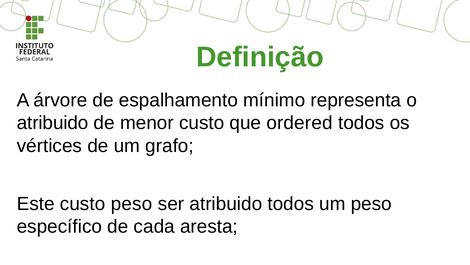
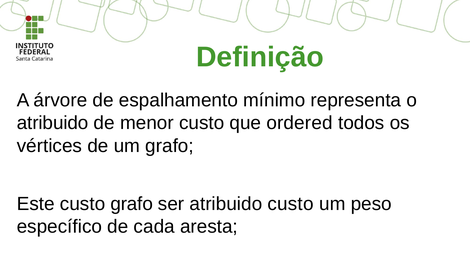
custo peso: peso -> grafo (132, 203)
atribuido todos: todos -> custo (291, 203)
